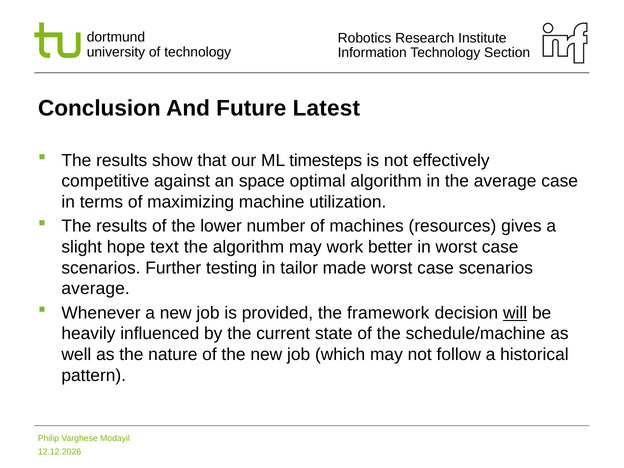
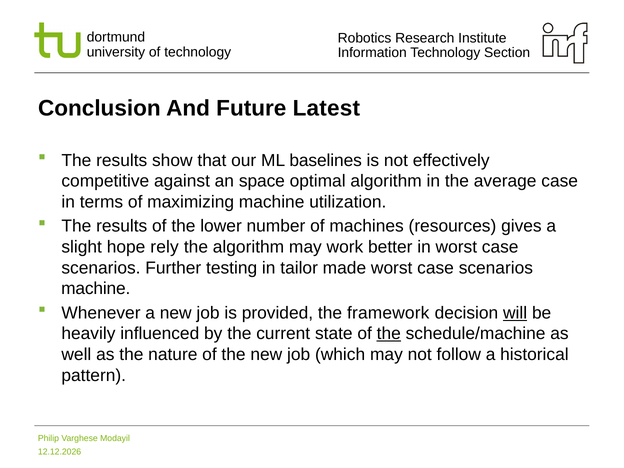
timesteps: timesteps -> baselines (326, 160)
text: text -> rely (165, 247)
average: average -> machine (96, 289)
the underline: none -> present (389, 334)
